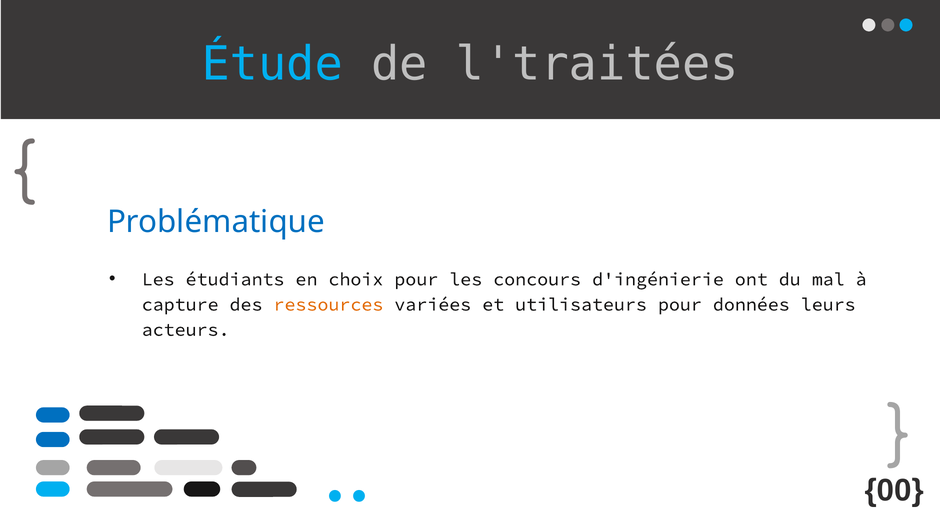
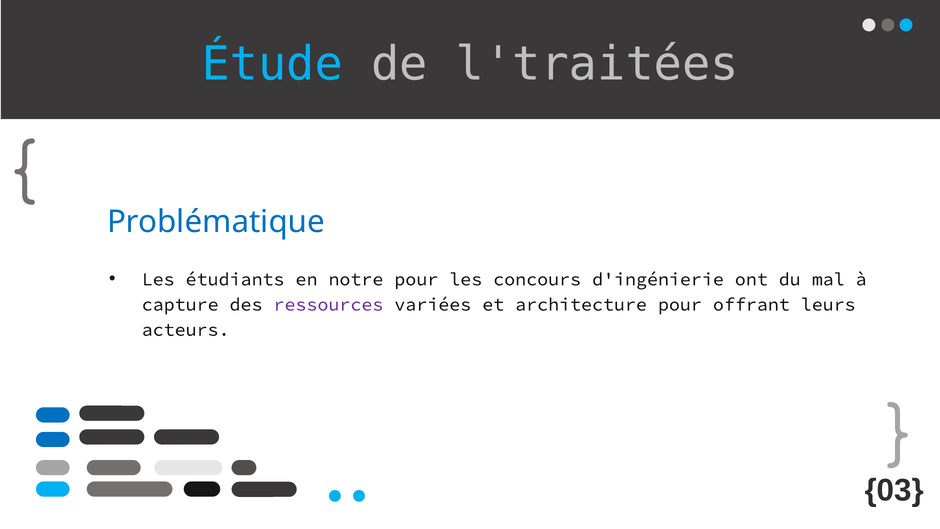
choix: choix -> notre (356, 279)
ressources colour: orange -> purple (328, 304)
utilisateurs: utilisateurs -> architecture (581, 304)
données: données -> offrant (751, 304)
00: 00 -> 03 (894, 490)
